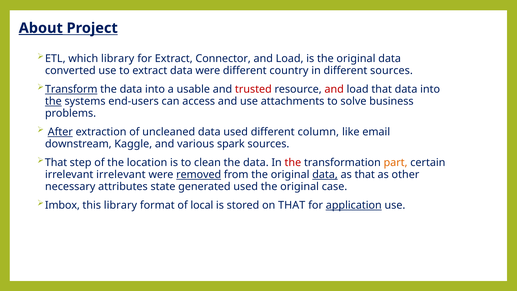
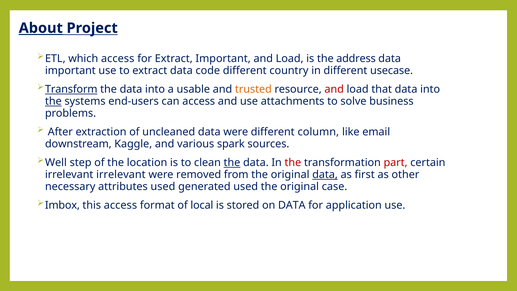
which library: library -> access (118, 59)
Extract Connector: Connector -> Important (223, 59)
is the original: original -> address (356, 59)
converted: converted -> important (70, 71)
data were: were -> code (208, 71)
different sources: sources -> usecase (392, 71)
trusted colour: red -> orange (253, 89)
After underline: present -> none (60, 132)
data used: used -> were (236, 132)
That: That -> Well (56, 163)
the underline: none -> present (232, 163)
part colour: orange -> red (396, 163)
removed underline: present -> none (199, 174)
as that: that -> first (365, 174)
attributes state: state -> used (163, 186)
this library: library -> access (120, 205)
on THAT: THAT -> DATA (292, 205)
application underline: present -> none (354, 205)
